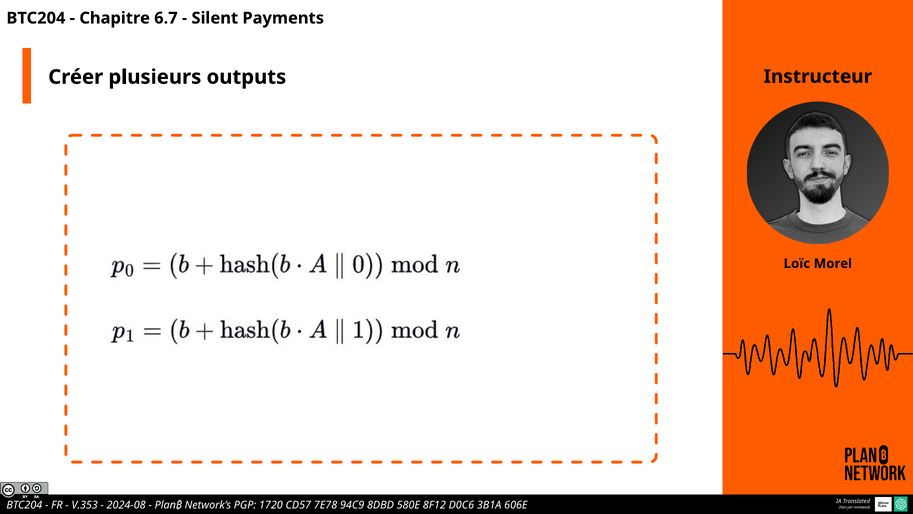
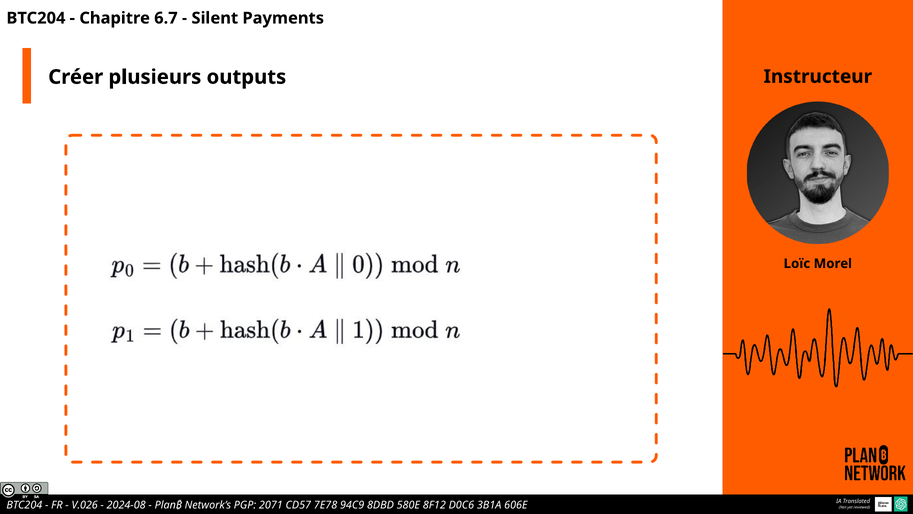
V.353: V.353 -> V.026 (85, 505)
1720: 1720 -> 2071 (271, 505)
